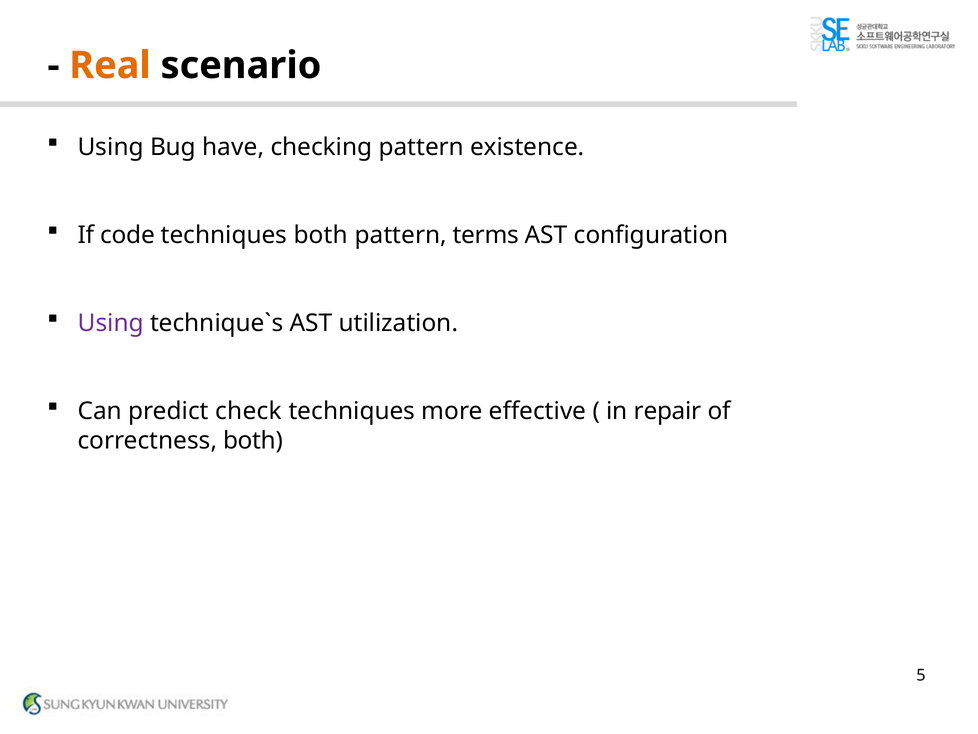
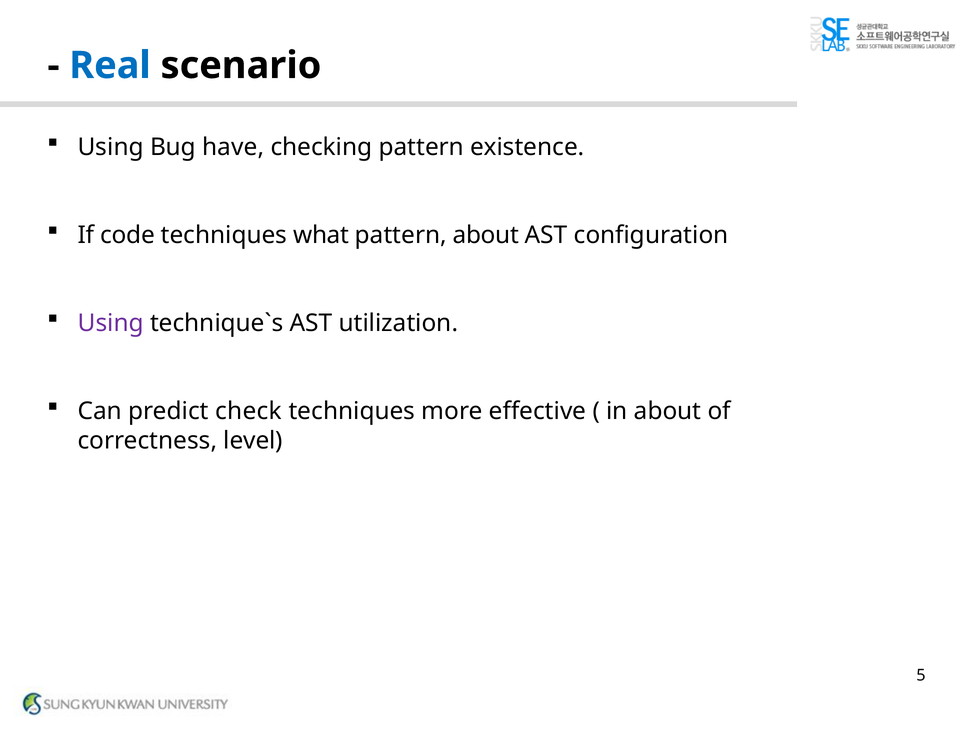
Real colour: orange -> blue (110, 65)
techniques both: both -> what (321, 235)
pattern terms: terms -> about (486, 235)
in repair: repair -> about (668, 411)
correctness both: both -> level (253, 440)
